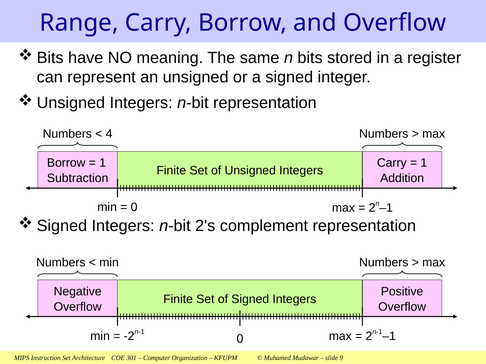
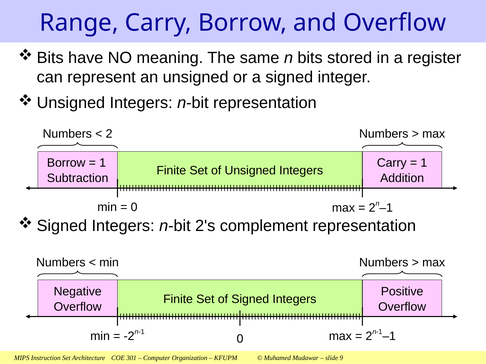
4: 4 -> 2 (109, 134)
